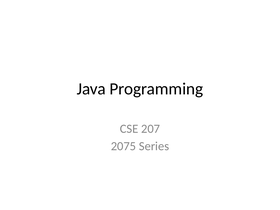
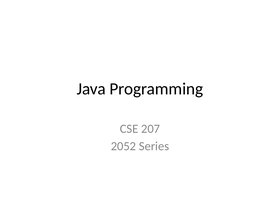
2075: 2075 -> 2052 (123, 146)
